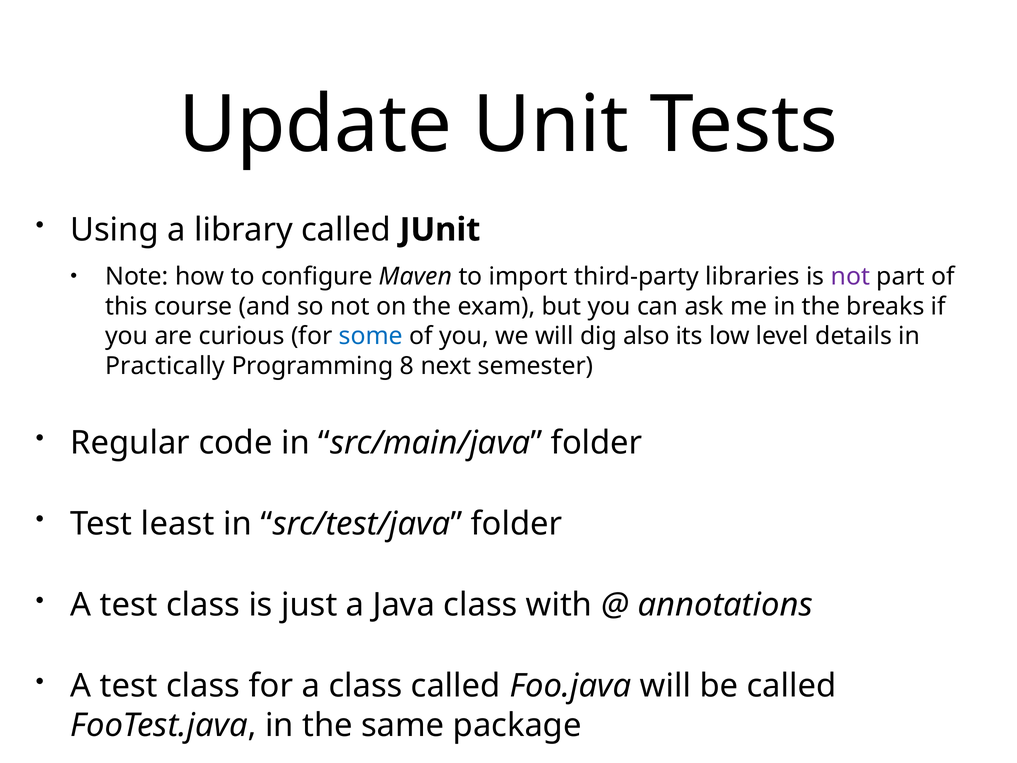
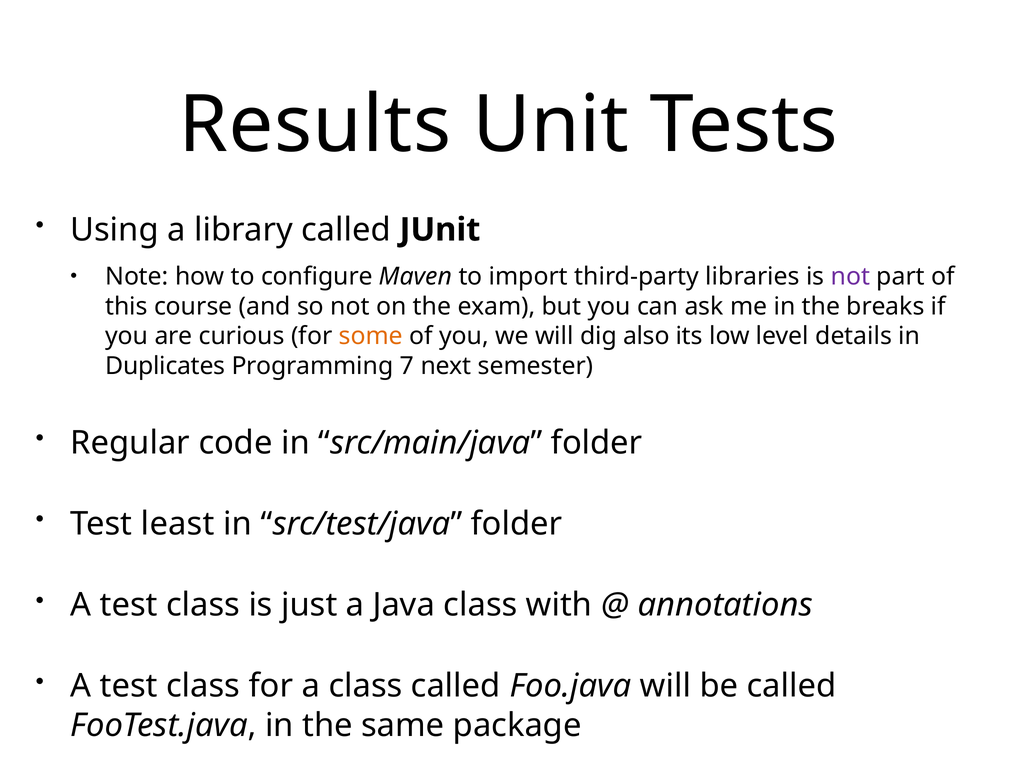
Update: Update -> Results (315, 125)
some colour: blue -> orange (371, 336)
Practically: Practically -> Duplicates (165, 366)
8: 8 -> 7 (407, 366)
